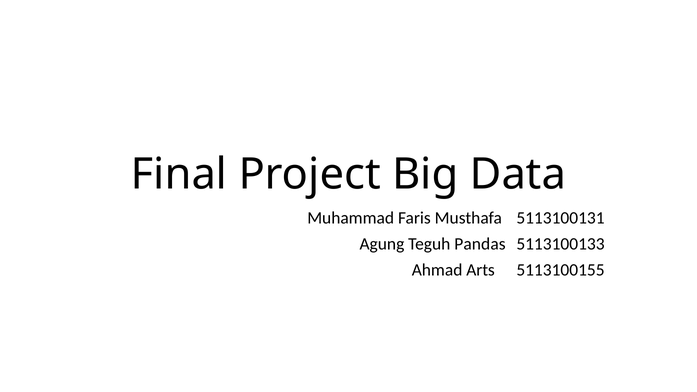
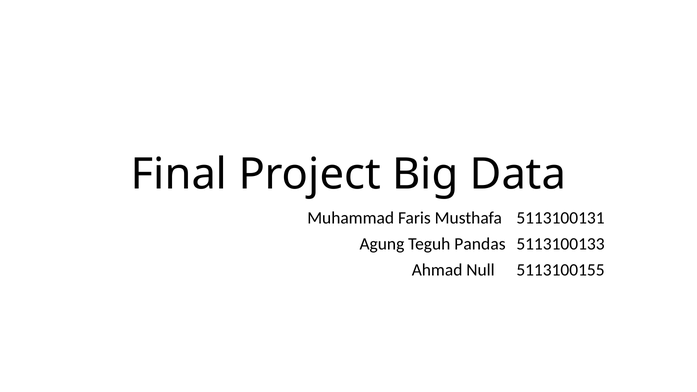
Arts: Arts -> Null (481, 270)
